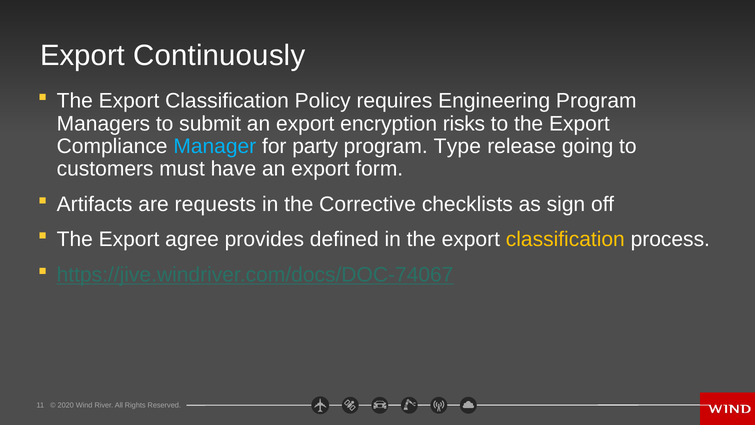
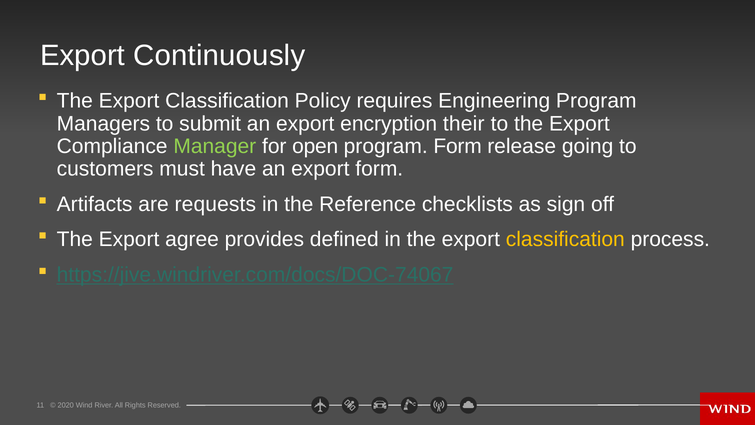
risks: risks -> their (464, 124)
Manager colour: light blue -> light green (215, 146)
party: party -> open (315, 146)
program Type: Type -> Form (458, 146)
Corrective: Corrective -> Reference (368, 204)
